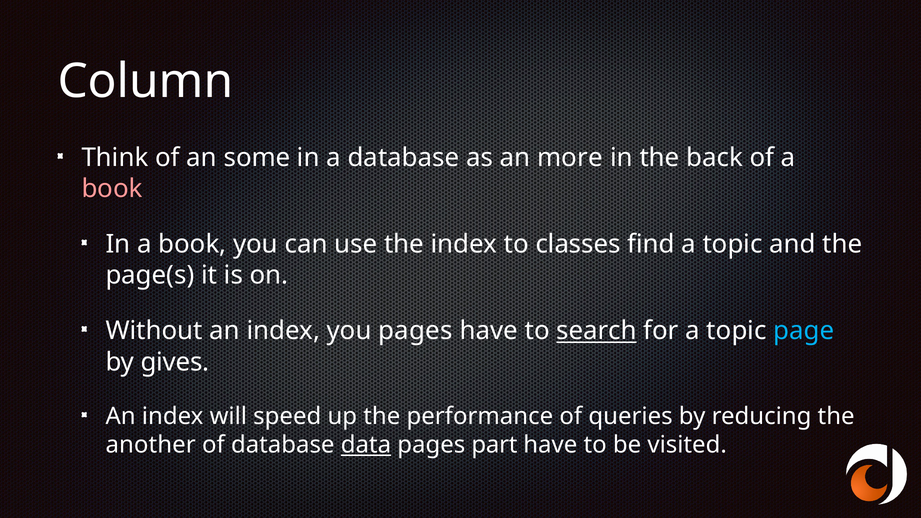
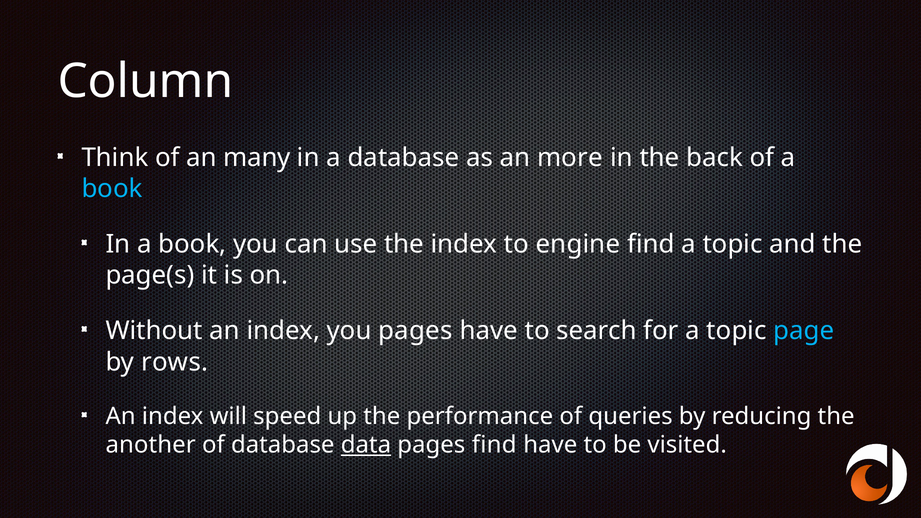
some: some -> many (257, 158)
book colour: pink -> light blue (112, 189)
classes: classes -> engine (578, 244)
search underline: present -> none (597, 331)
gives: gives -> rows (175, 362)
pages part: part -> find (494, 445)
